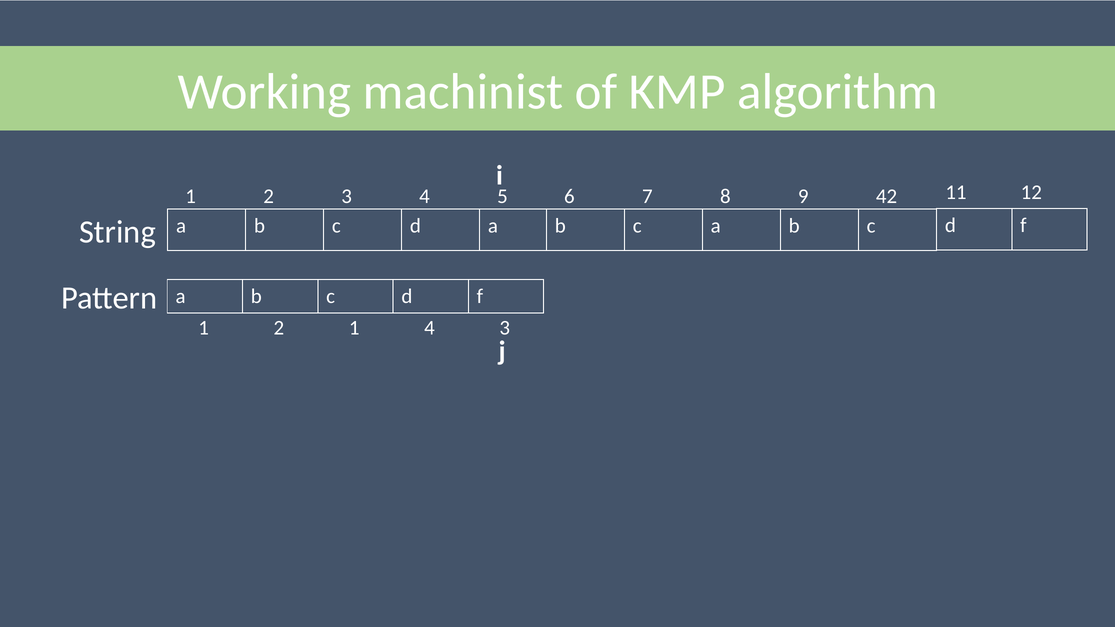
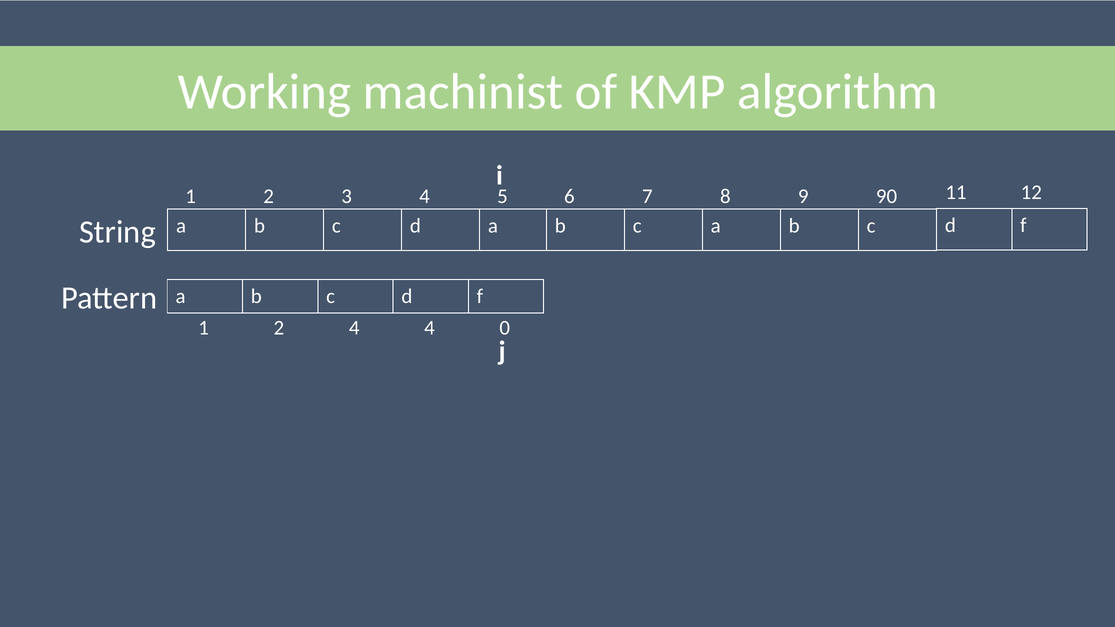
42: 42 -> 90 (887, 196)
2 1: 1 -> 4 (354, 328)
4 3: 3 -> 0 (505, 328)
